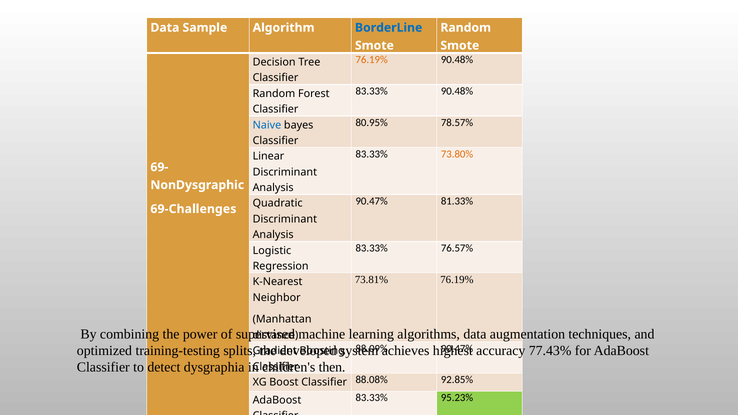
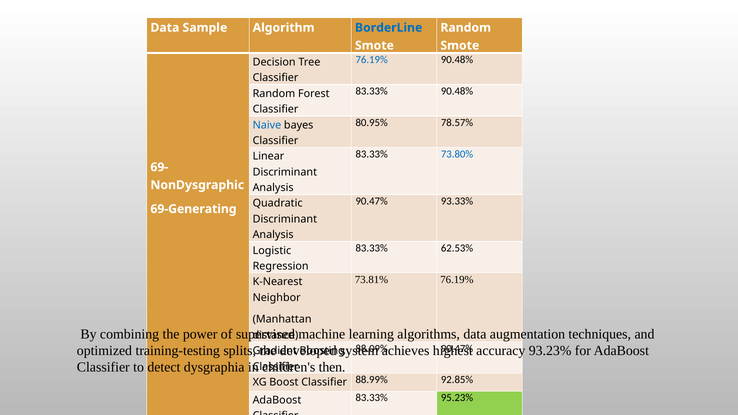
76.19% colour: orange -> blue (372, 60)
73.80% colour: orange -> blue (457, 154)
81.33%: 81.33% -> 93.33% (457, 201)
69-Challenges: 69-Challenges -> 69-Generating (193, 209)
76.57%: 76.57% -> 62.53% (457, 248)
77.43%: 77.43% -> 93.23% (550, 351)
88.08%: 88.08% -> 88.99% (372, 380)
